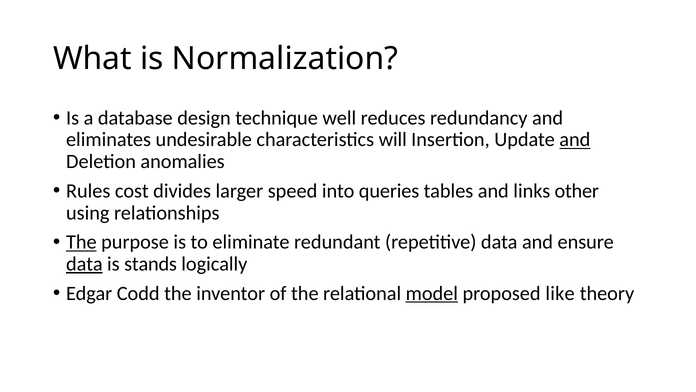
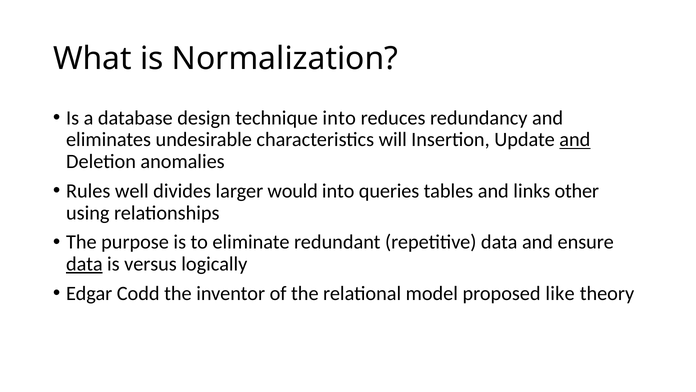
technique well: well -> into (339, 118)
cost: cost -> well (132, 191)
speed: speed -> would (293, 191)
The underline: present -> none (81, 242)
stands: stands -> versus (151, 264)
model underline: present -> none (432, 293)
